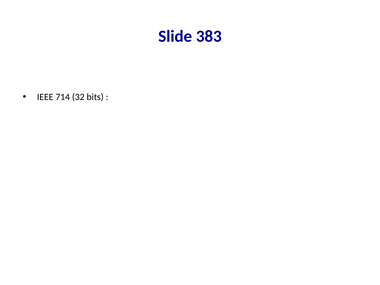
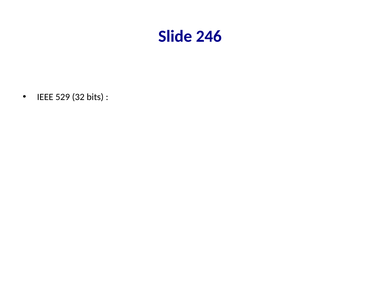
383: 383 -> 246 (209, 36)
714: 714 -> 529 (63, 97)
